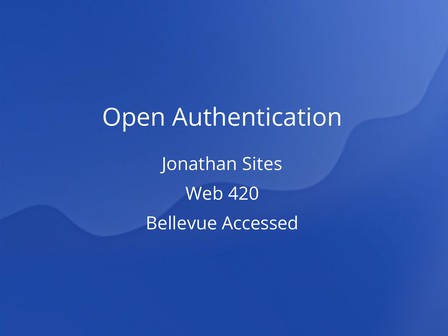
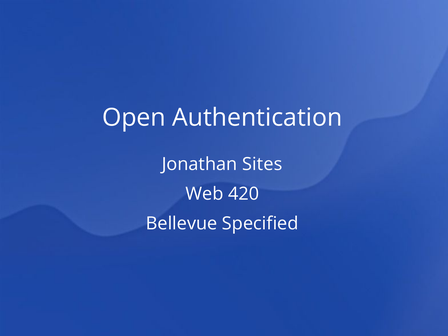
Accessed: Accessed -> Specified (260, 223)
